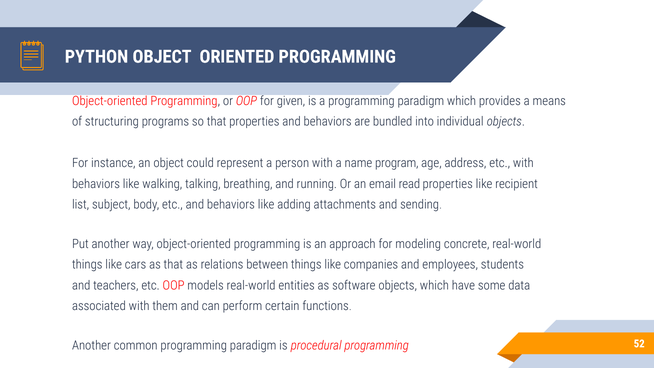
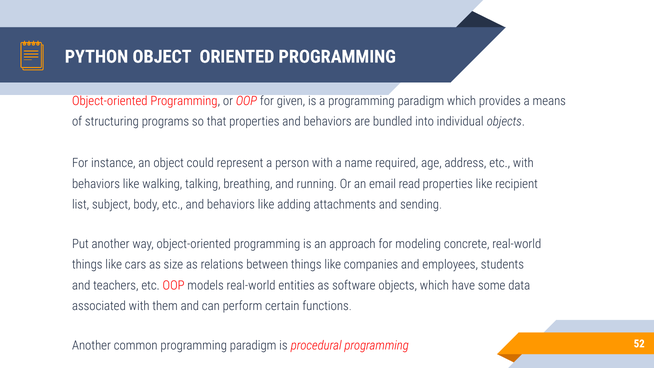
program: program -> required (397, 163)
as that: that -> size (173, 265)
